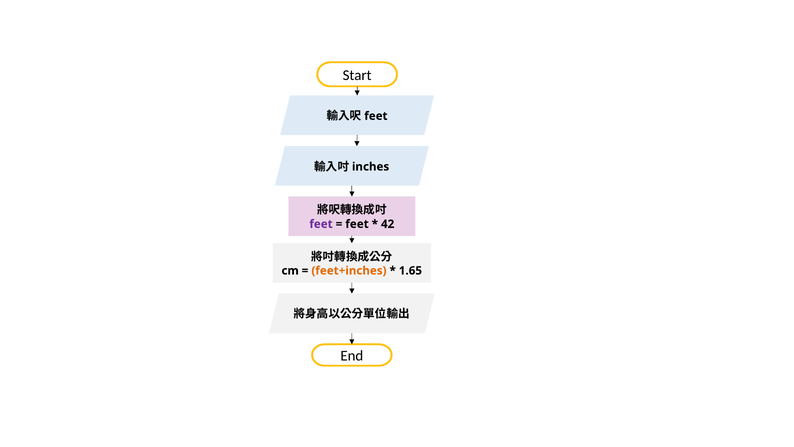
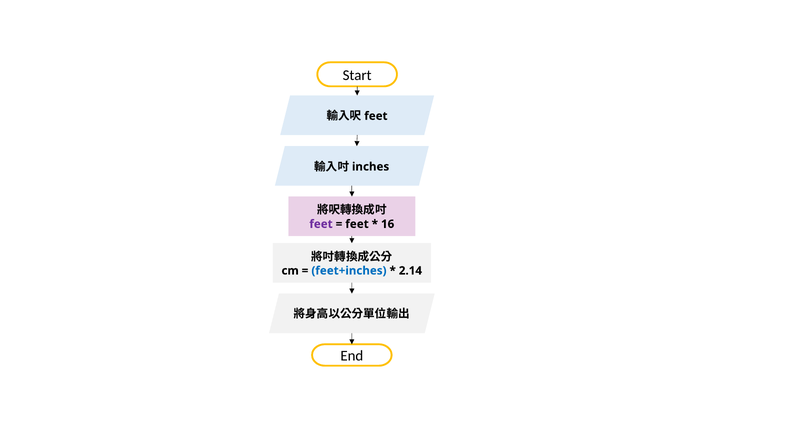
42: 42 -> 16 (388, 224)
feet+inches colour: orange -> blue (349, 270)
1.65: 1.65 -> 2.14 (410, 270)
